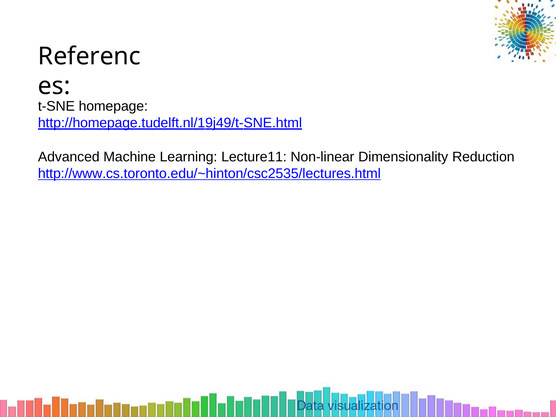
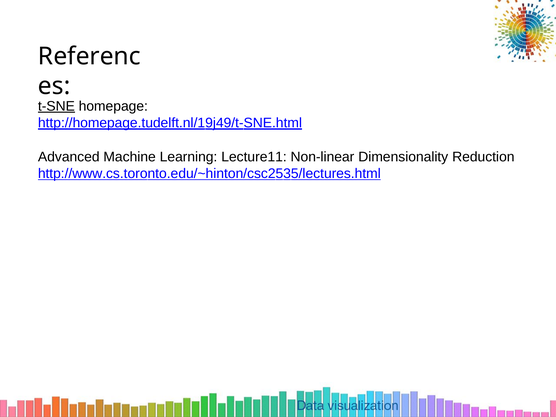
t-SNE underline: none -> present (56, 106)
